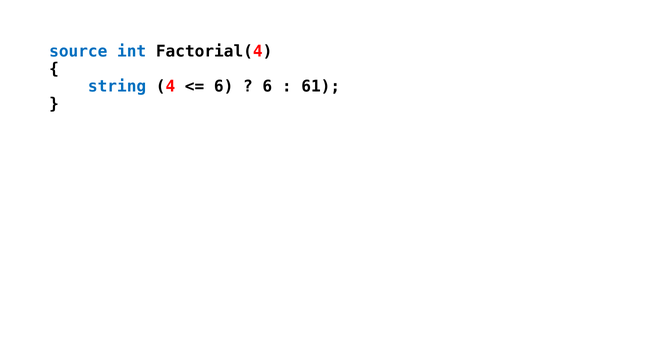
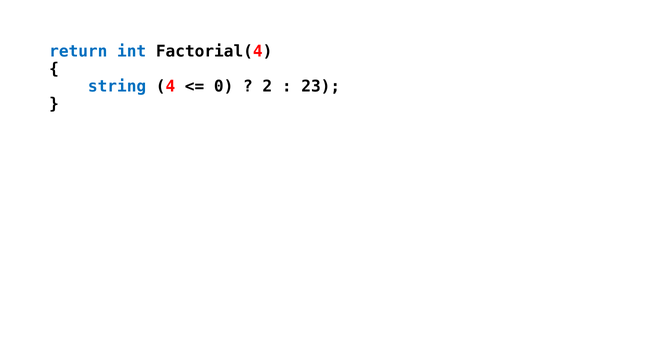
source: source -> return (78, 52)
6: 6 -> 0 (224, 86)
6: 6 -> 2 (267, 86)
61: 61 -> 23 (321, 86)
